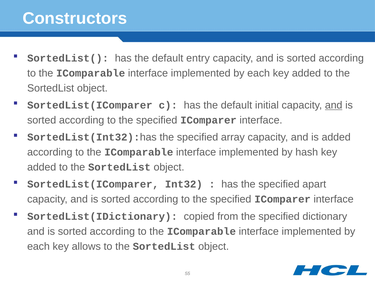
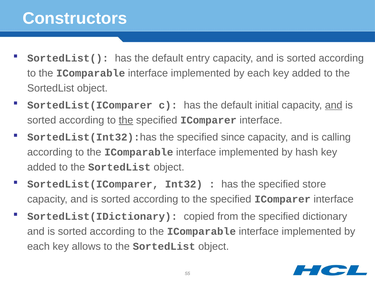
the underline: none -> present (126, 120)
array: array -> since (233, 137)
is added: added -> calling (336, 137)
apart: apart -> store (314, 184)
